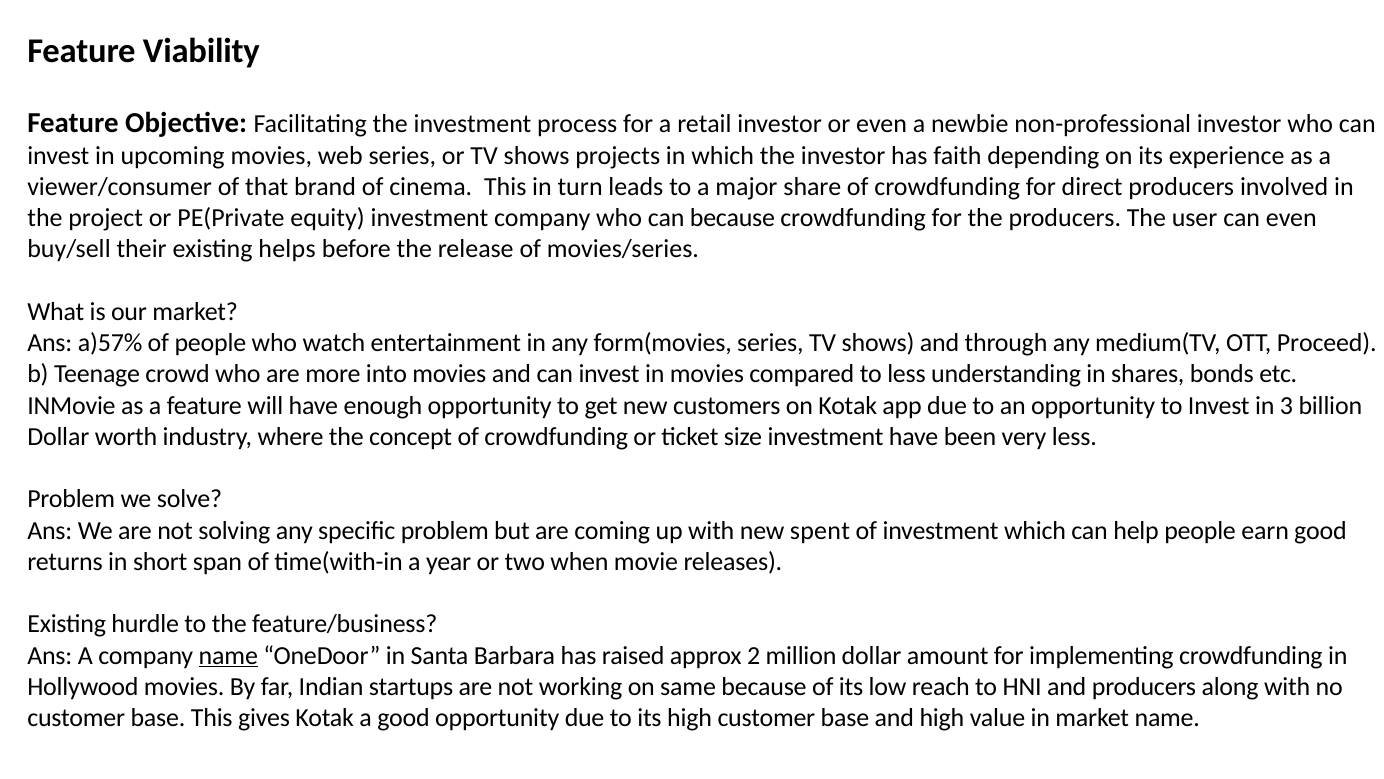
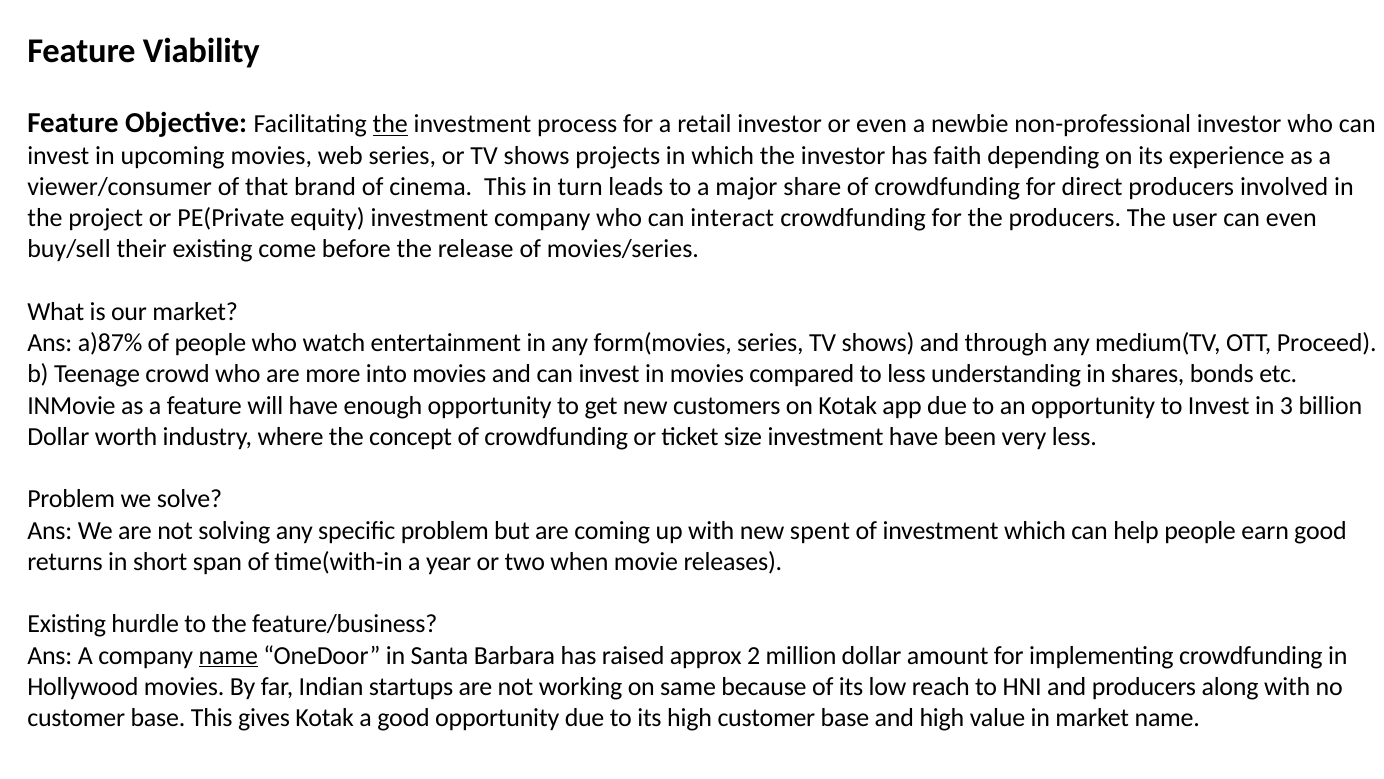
the underline: none -> present (390, 124)
can because: because -> interact (732, 218)
helps: helps -> come (287, 249)
a)57%: a)57% -> a)87% (110, 343)
